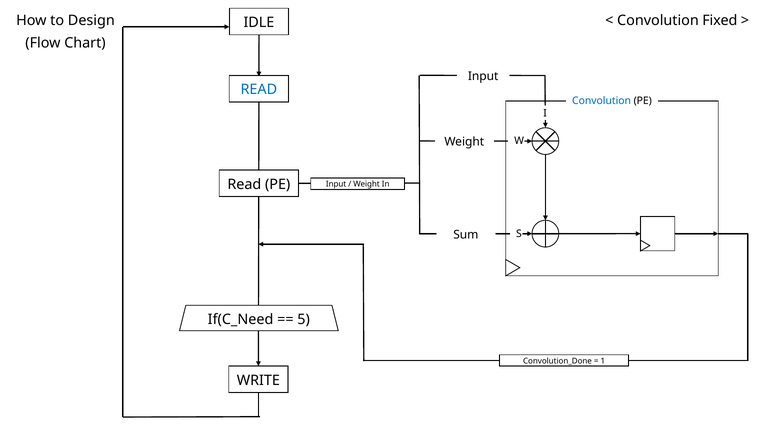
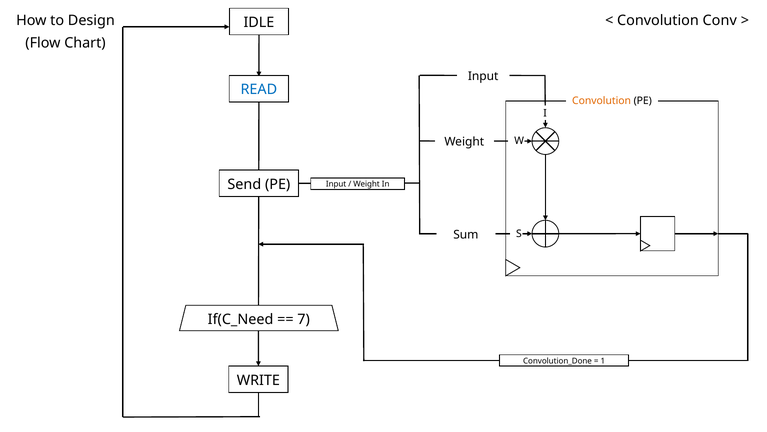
Fixed: Fixed -> Conv (720, 20)
Convolution colour: blue -> orange (602, 100)
Read: Read -> Send (244, 184)
5: 5 -> 7 (304, 319)
